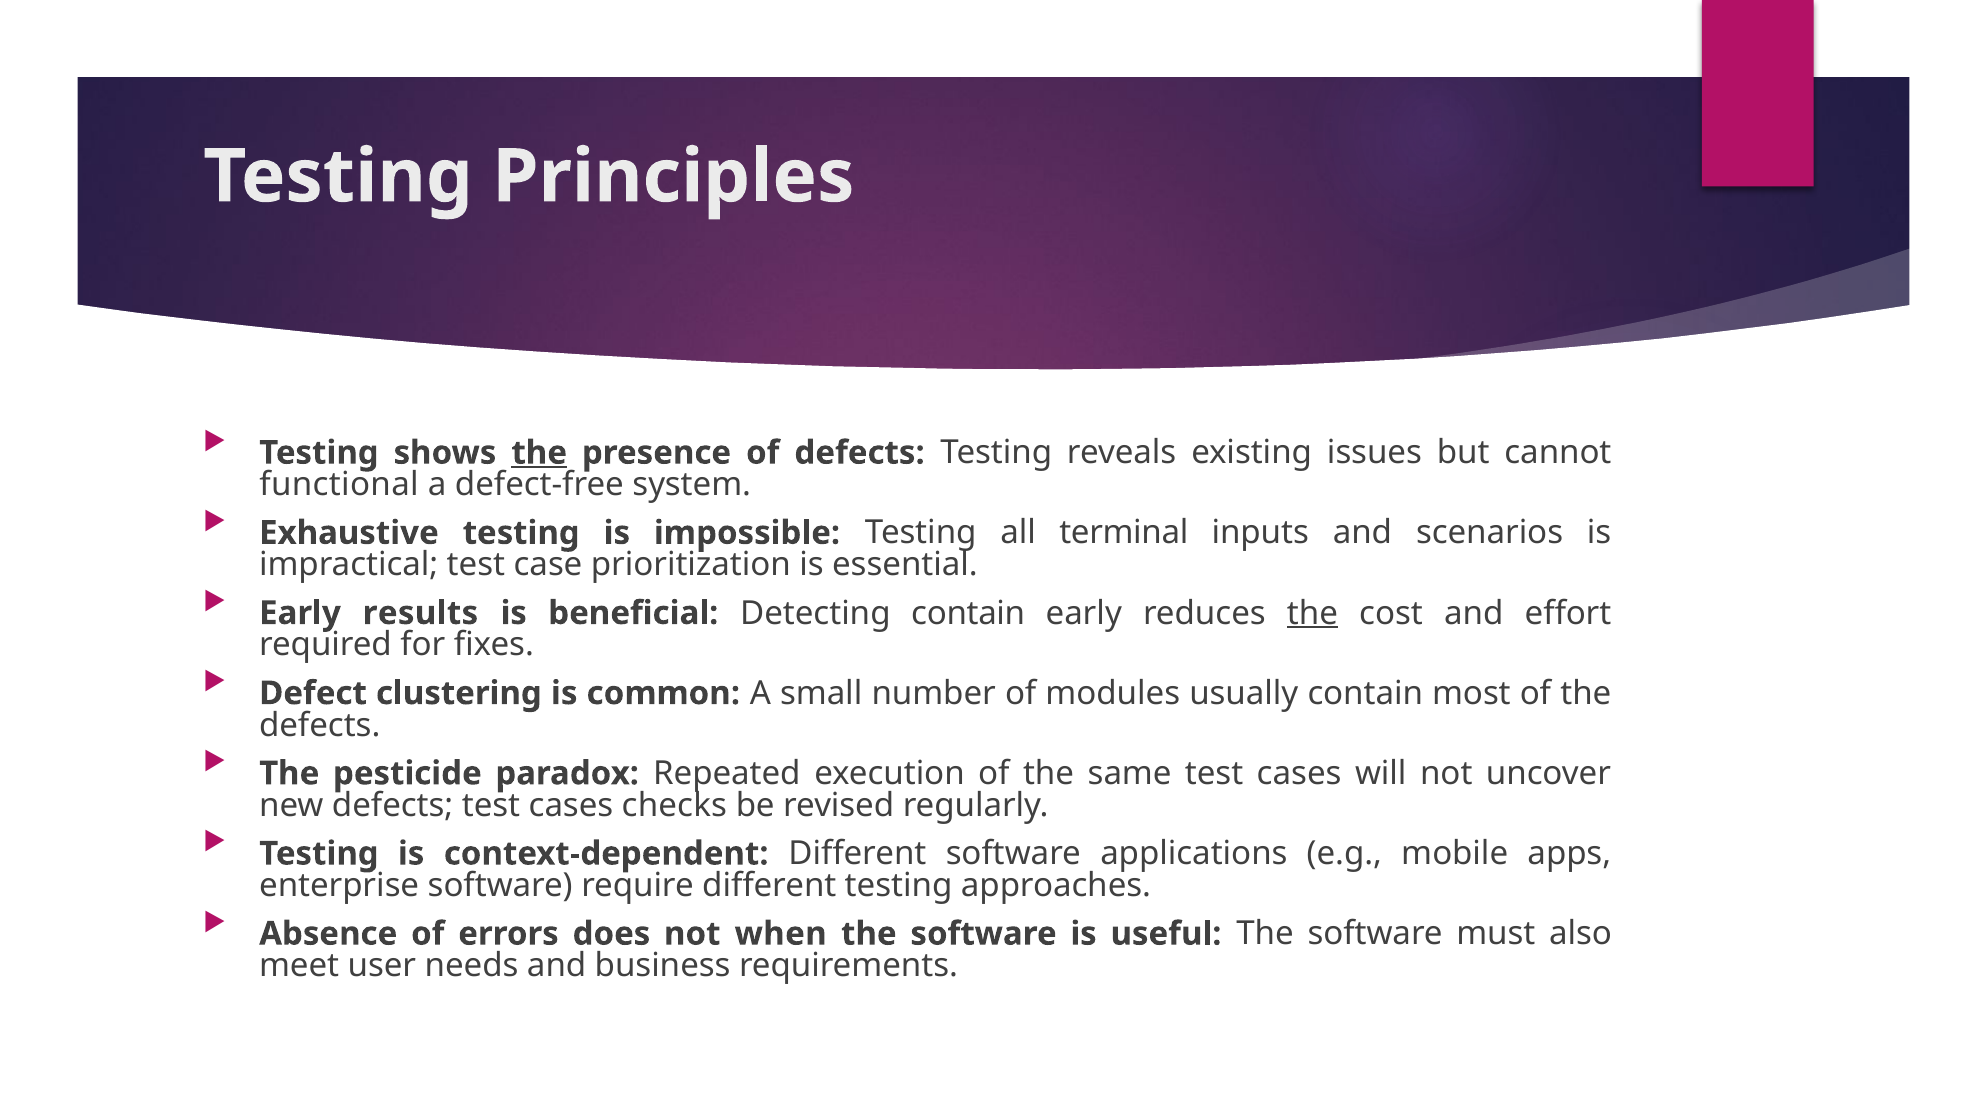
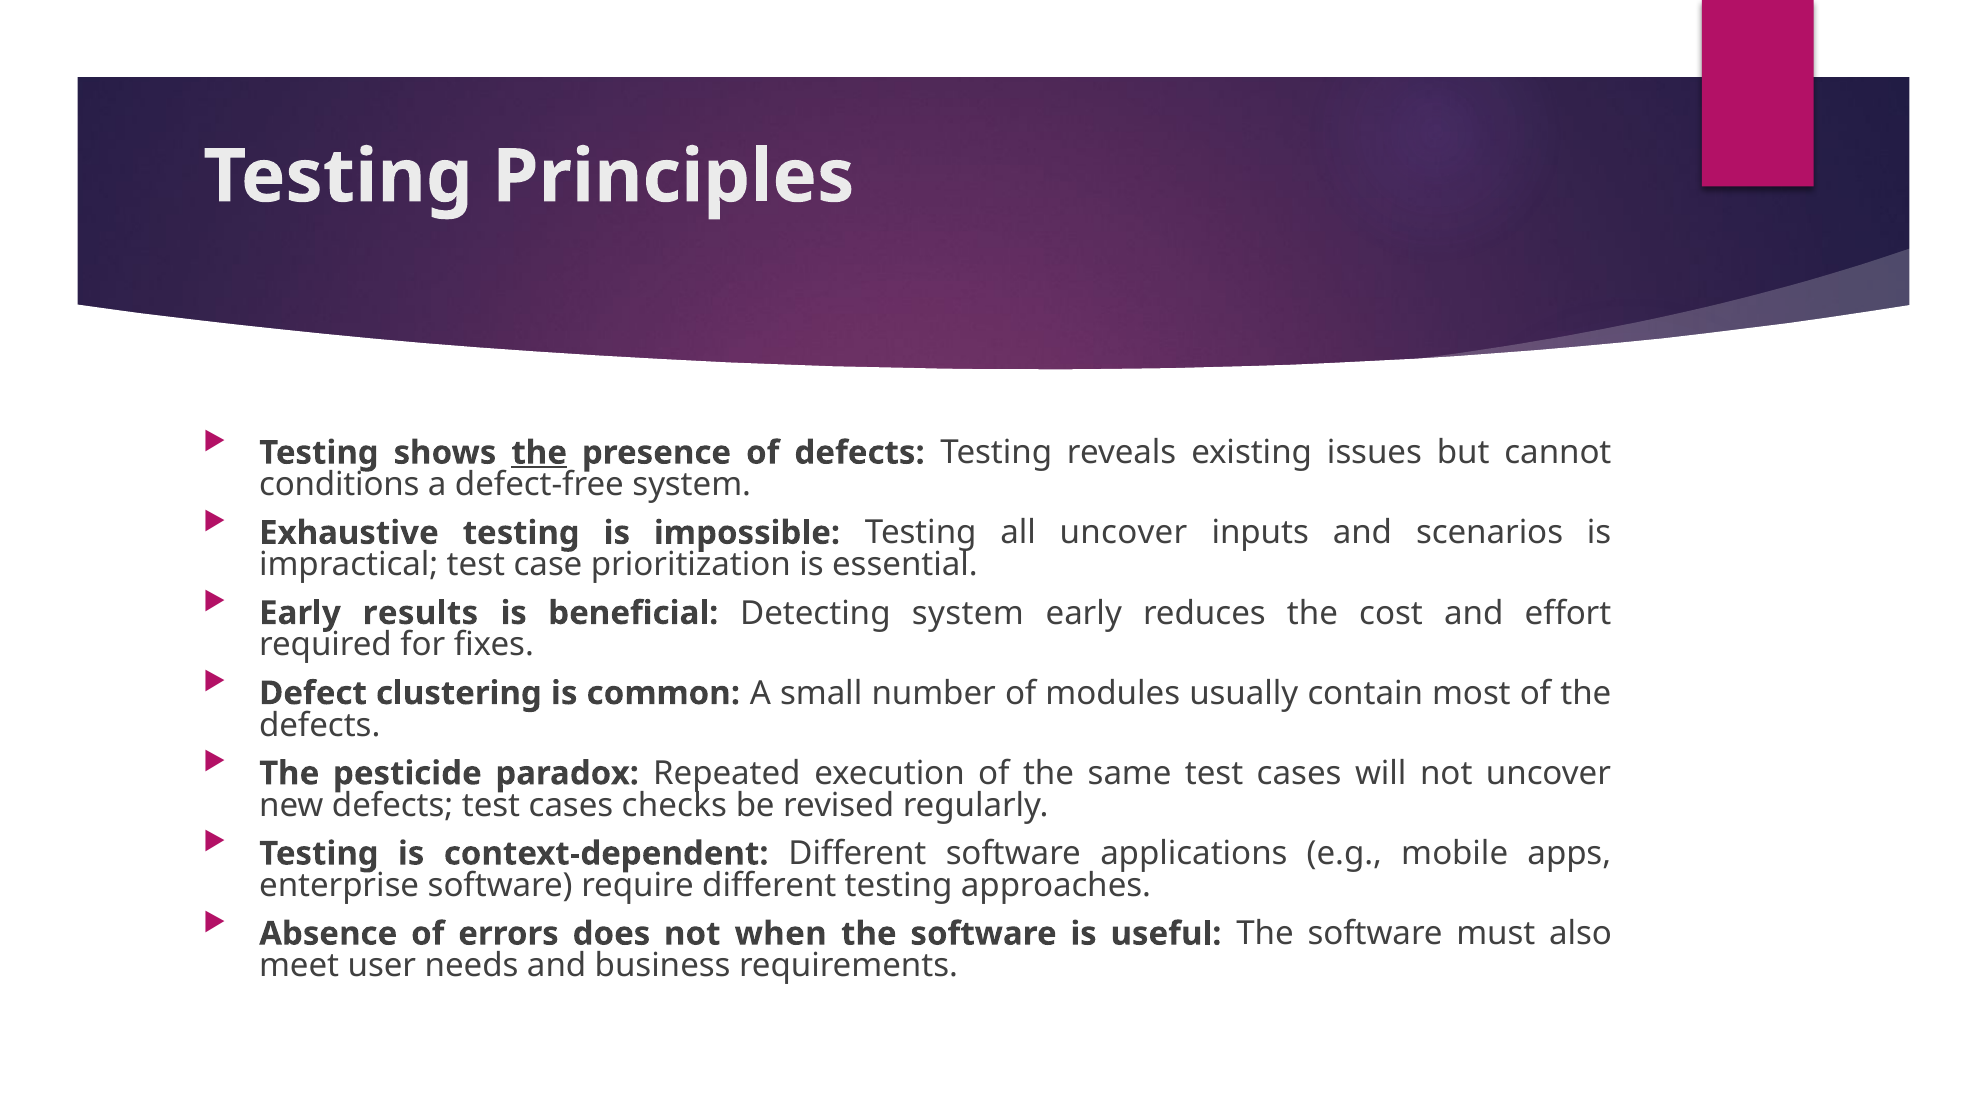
functional: functional -> conditions (339, 485)
all terminal: terminal -> uncover (1124, 533)
Detecting contain: contain -> system (968, 613)
the underline: present -> none (1312, 613)
